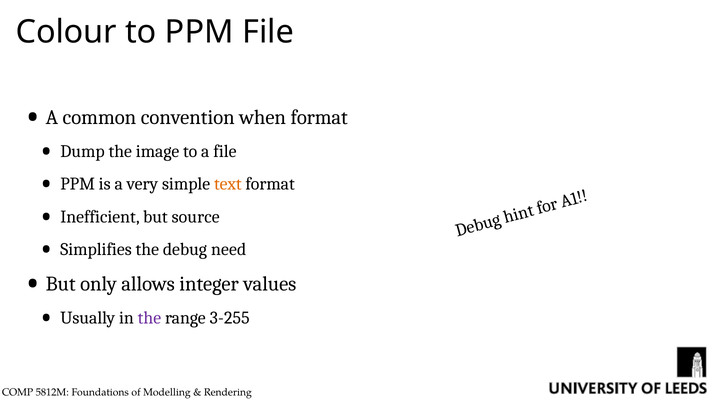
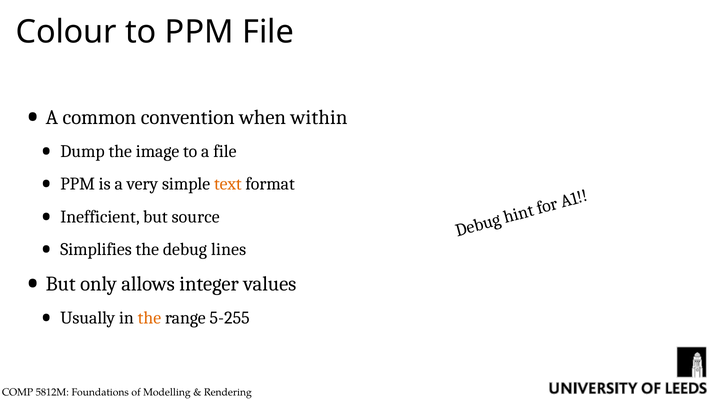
when format: format -> within (319, 117)
need: need -> lines (229, 249)
the colour: purple -> orange (149, 318)
3-255: 3-255 -> 5-255 (230, 318)
